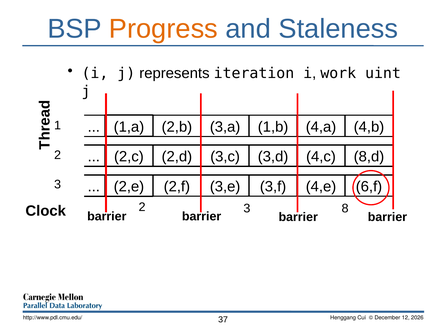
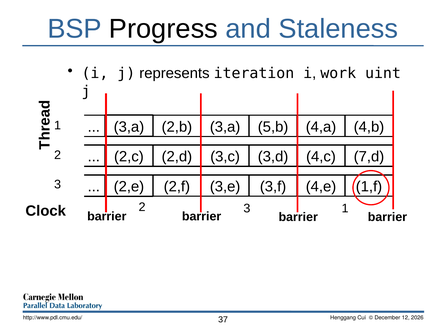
Progress colour: orange -> black (163, 29)
1,a: 1,a -> 3,a (129, 127)
1,b: 1,b -> 5,b (273, 127)
8,d: 8,d -> 7,d (369, 157)
6,f: 6,f -> 1,f (369, 187)
Clock 8: 8 -> 1 (345, 209)
